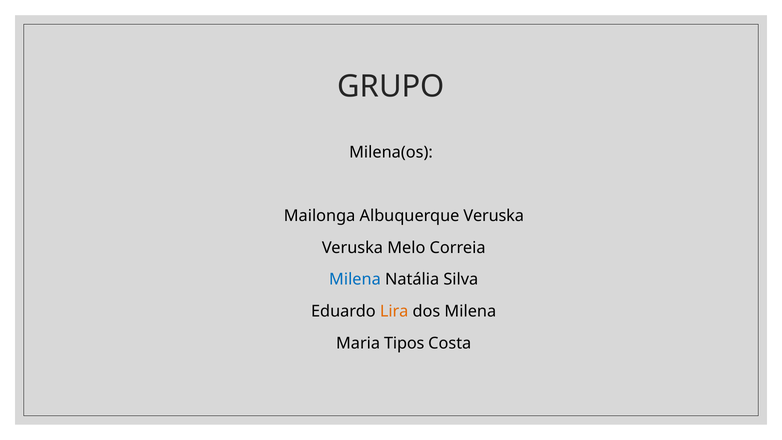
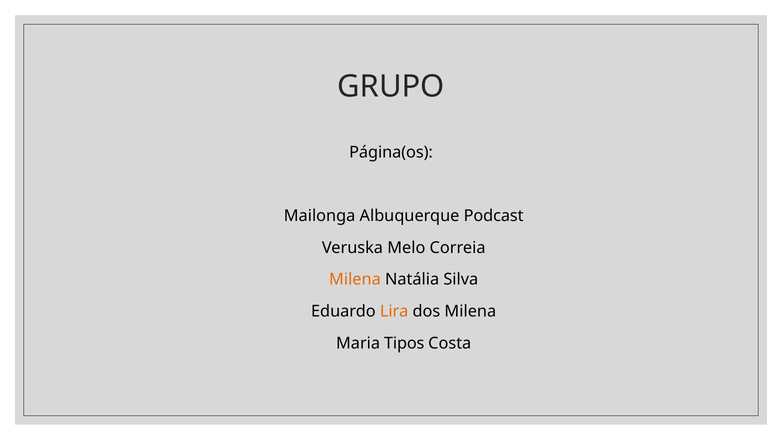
Milena(os: Milena(os -> Página(os (391, 152)
Albuquerque Veruska: Veruska -> Podcast (494, 216)
Milena colour: blue -> orange (355, 279)
